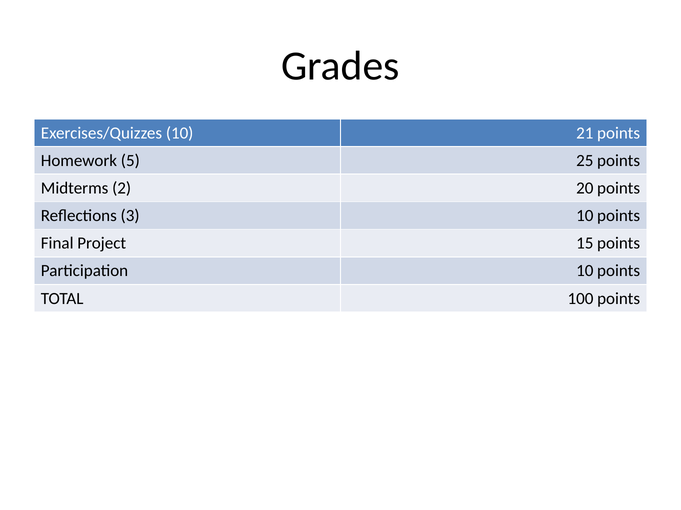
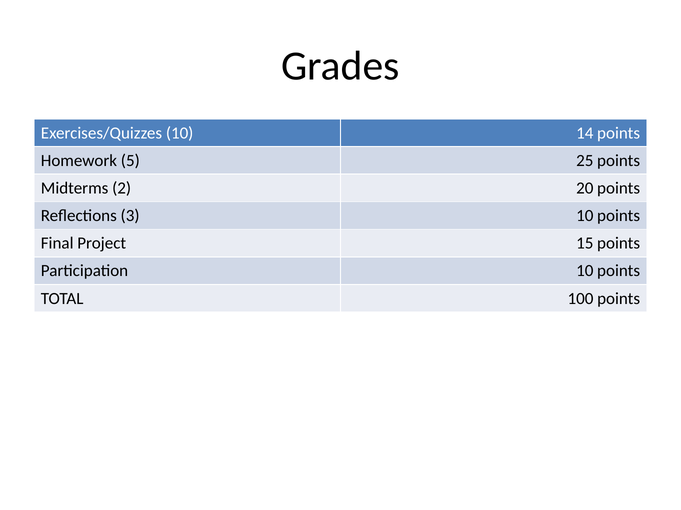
21: 21 -> 14 (585, 133)
